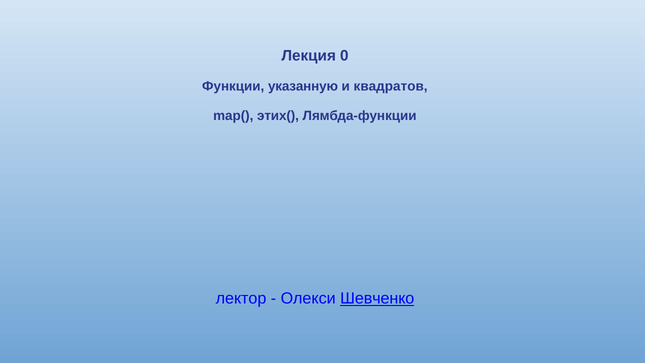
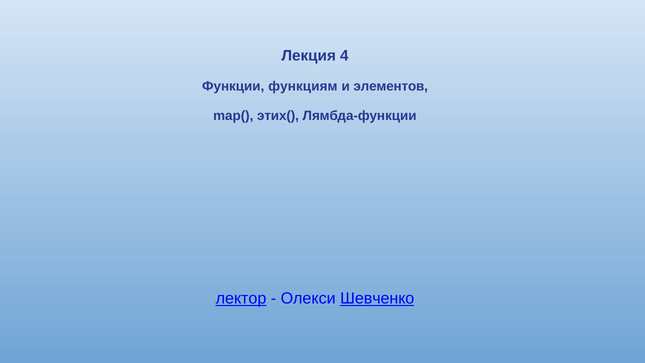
0: 0 -> 4 (344, 56)
указанную: указанную -> функциям (303, 86)
квадратов: квадратов -> элементов (391, 86)
лектор underline: none -> present (241, 298)
